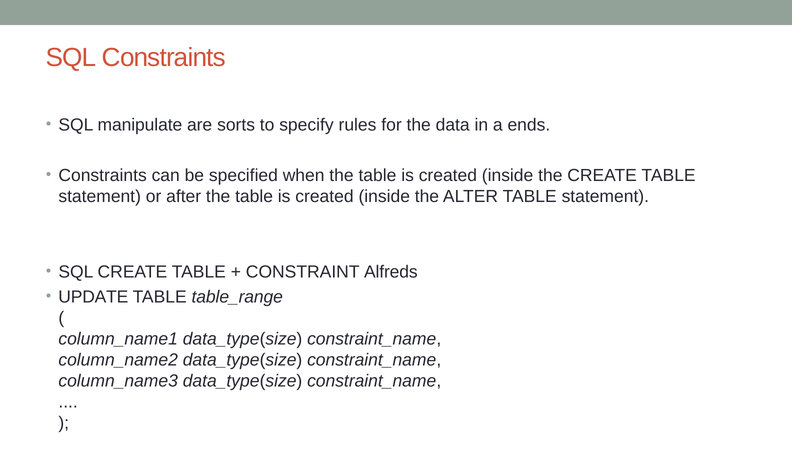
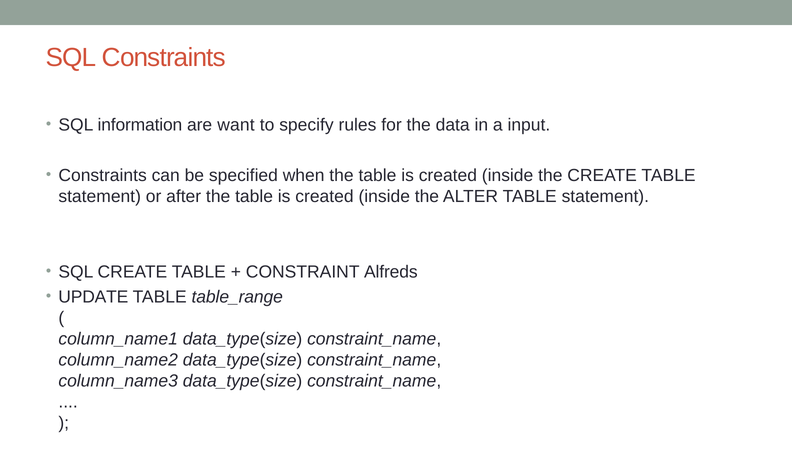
manipulate: manipulate -> information (140, 125)
sorts: sorts -> want (236, 125)
ends: ends -> input (529, 125)
